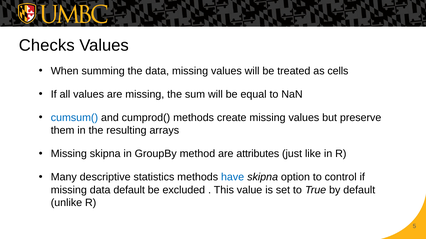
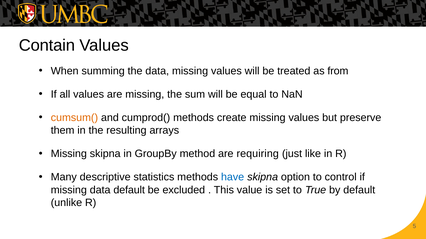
Checks: Checks -> Contain (47, 46)
cells: cells -> from (338, 71)
cumsum( colour: blue -> orange (74, 118)
attributes: attributes -> requiring (258, 154)
